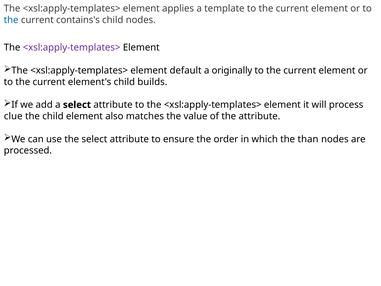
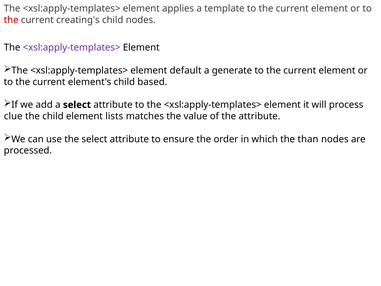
the colour: blue -> red (11, 20)
contains's: contains's -> creating's (78, 20)
originally: originally -> generate (232, 70)
builds: builds -> based (152, 82)
also: also -> lists (114, 116)
